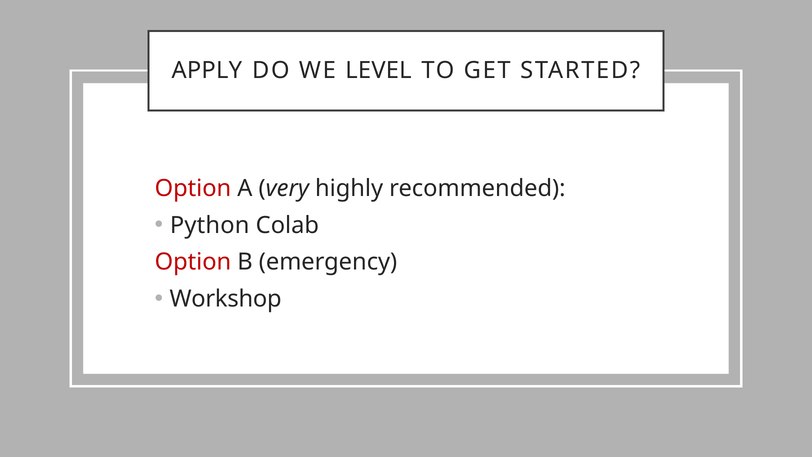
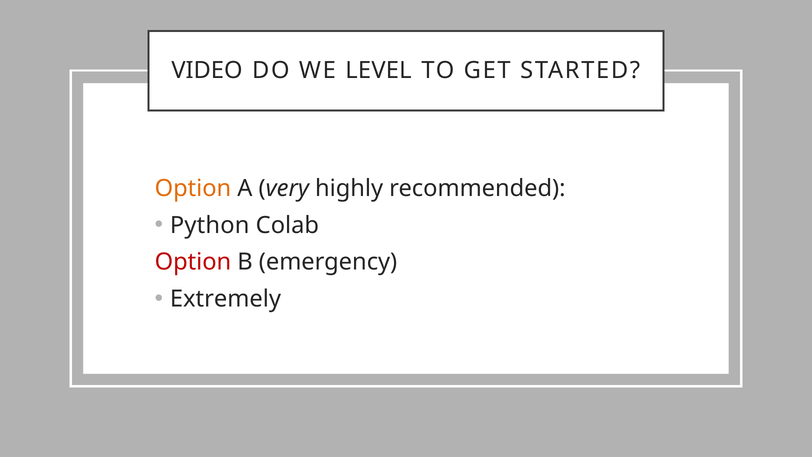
APPLY: APPLY -> VIDEO (207, 71)
Option colour: red -> orange (193, 188)
Workshop: Workshop -> Extremely (225, 299)
